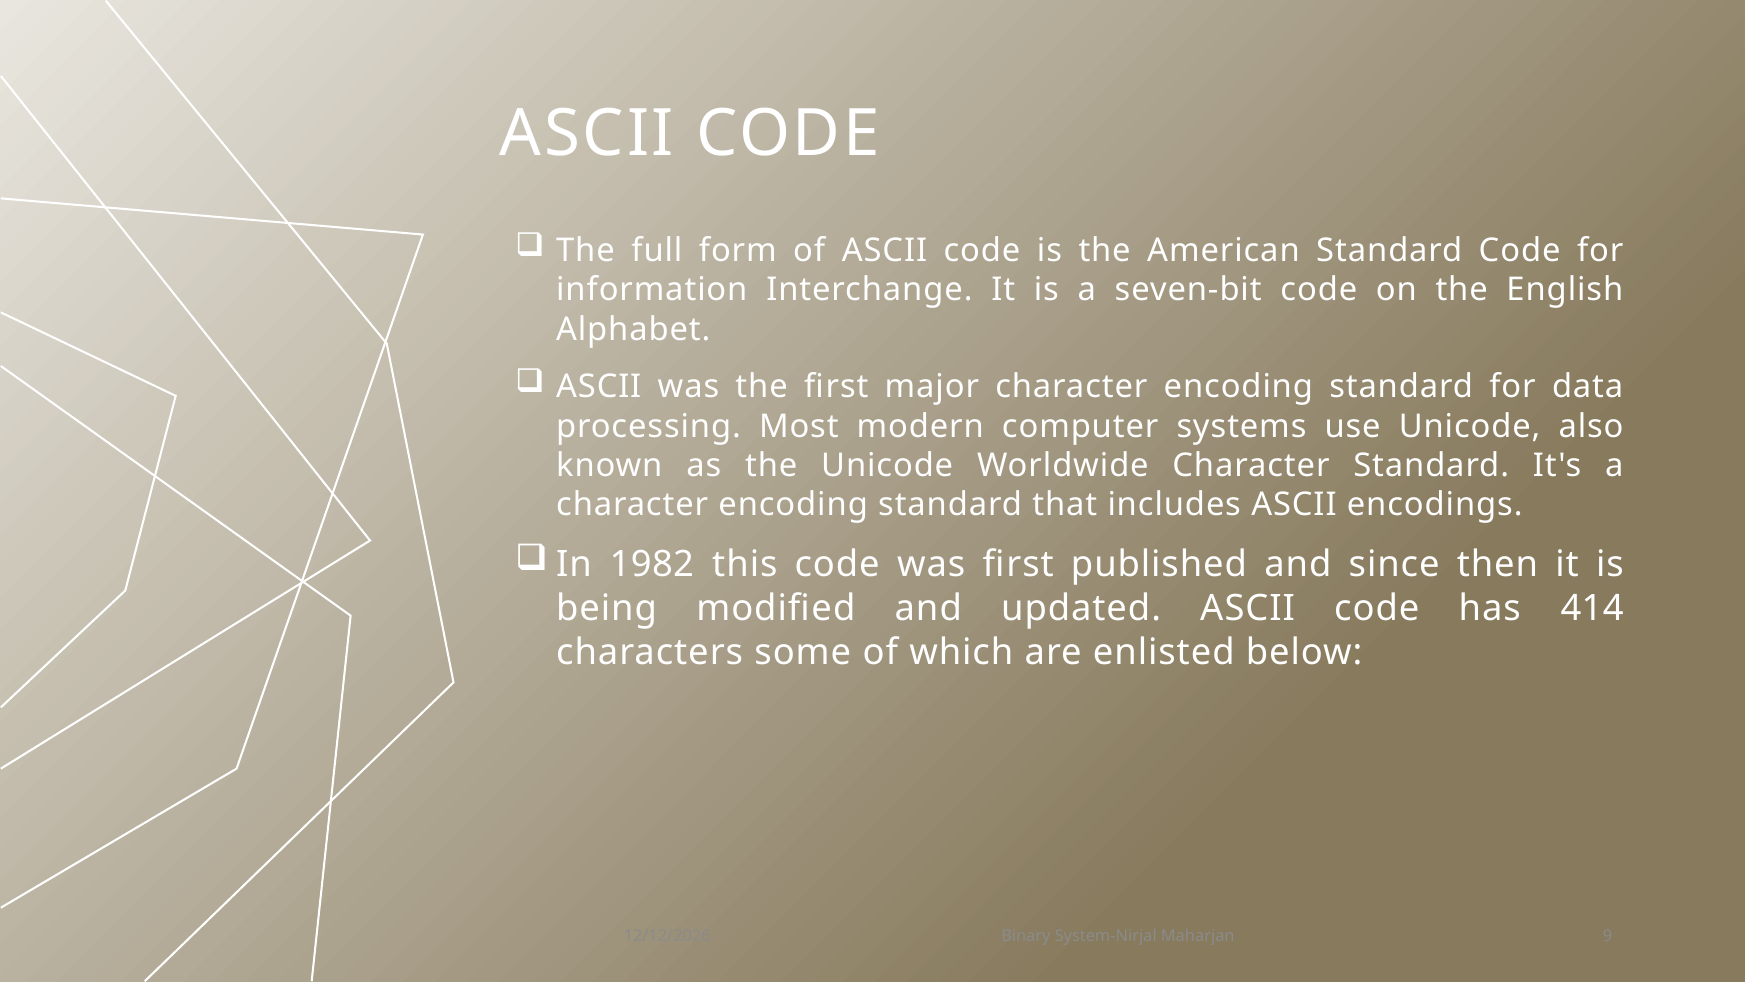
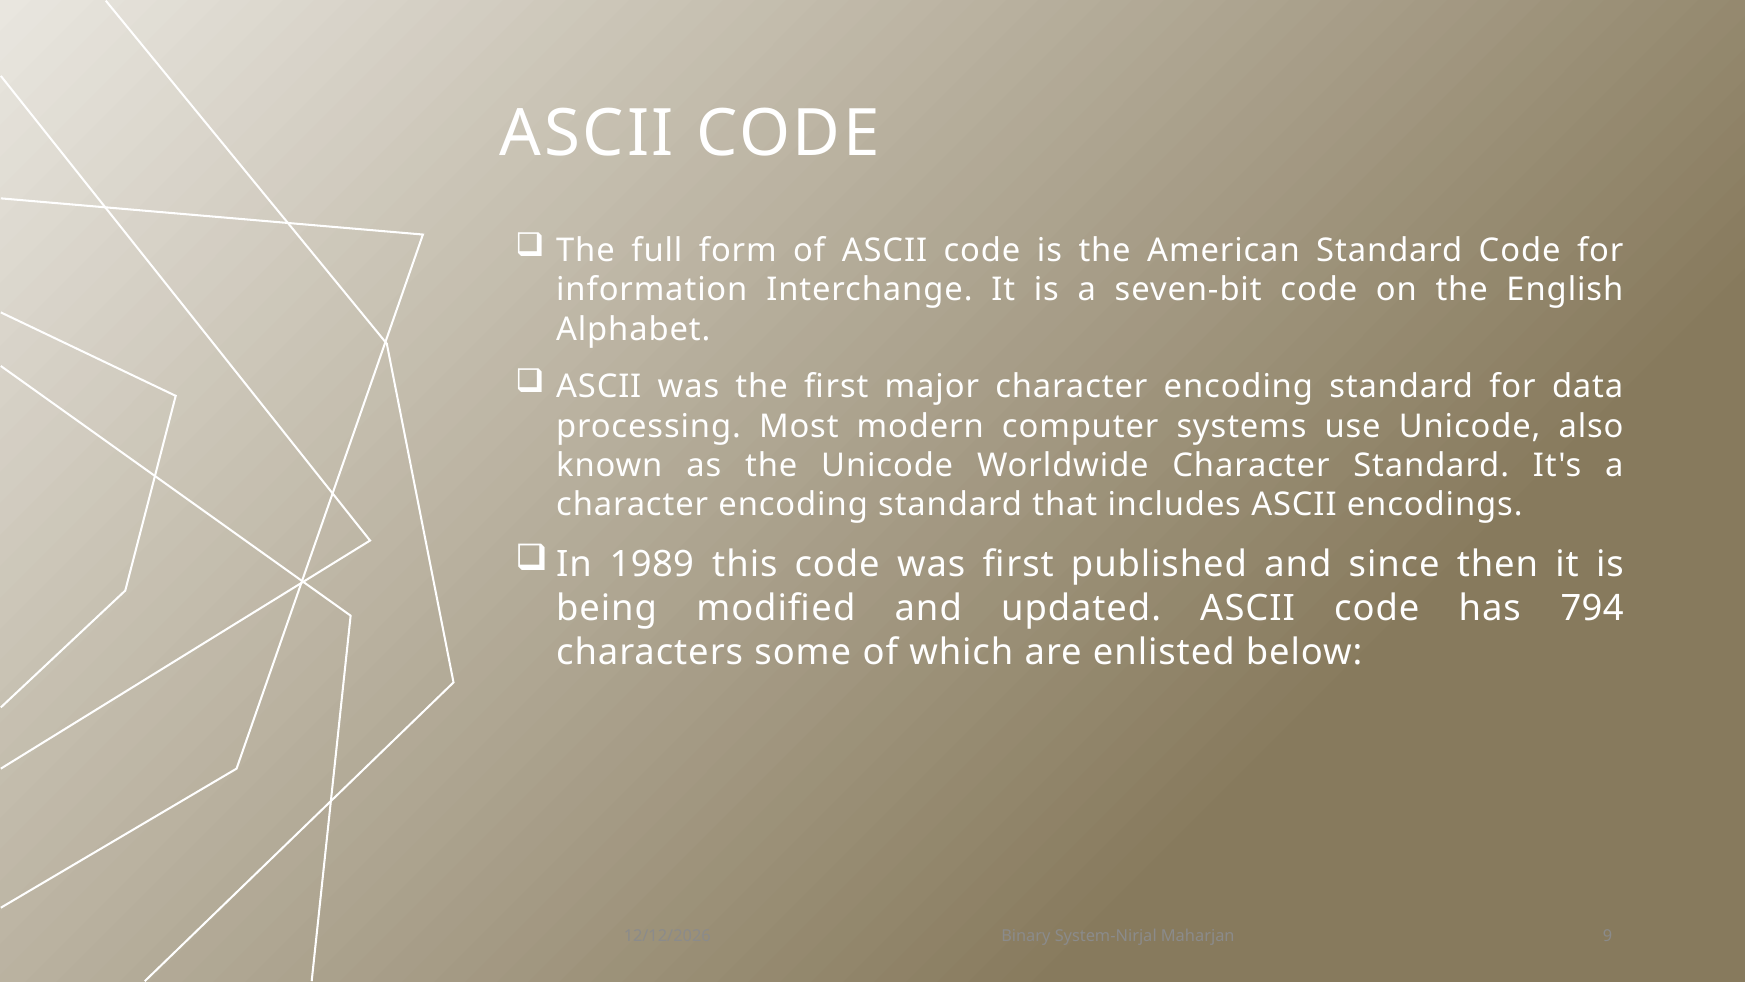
1982: 1982 -> 1989 (652, 565)
414: 414 -> 794 (1592, 608)
